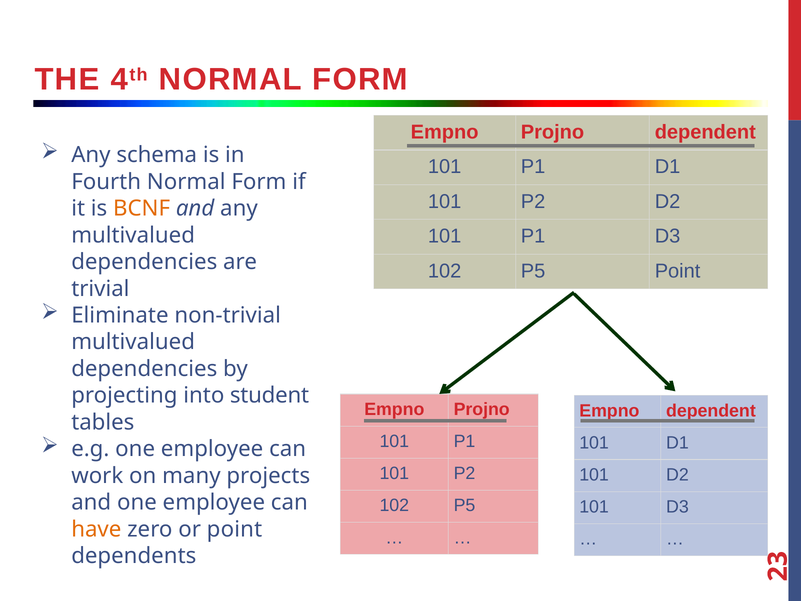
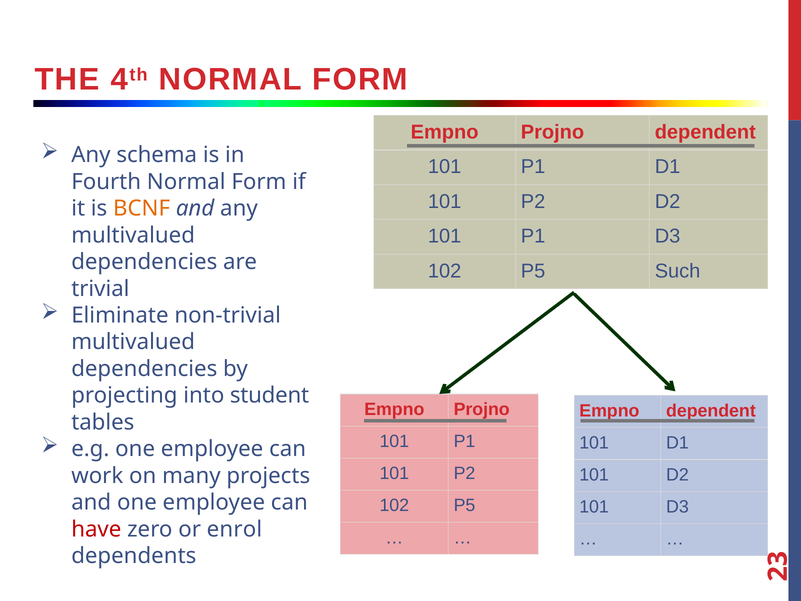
P5 Point: Point -> Such (678, 271)
have colour: orange -> red (96, 529)
or point: point -> enrol (234, 529)
